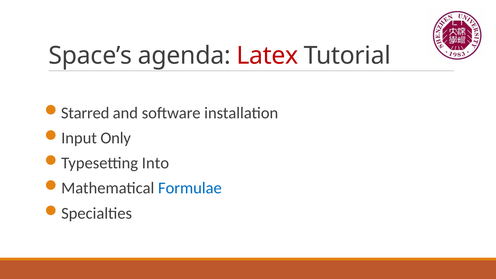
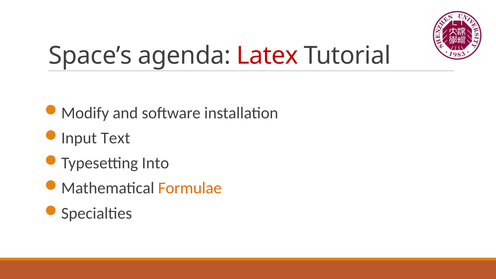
Starred: Starred -> Modify (85, 113)
Only: Only -> Text (115, 138)
Formulae colour: blue -> orange (190, 188)
